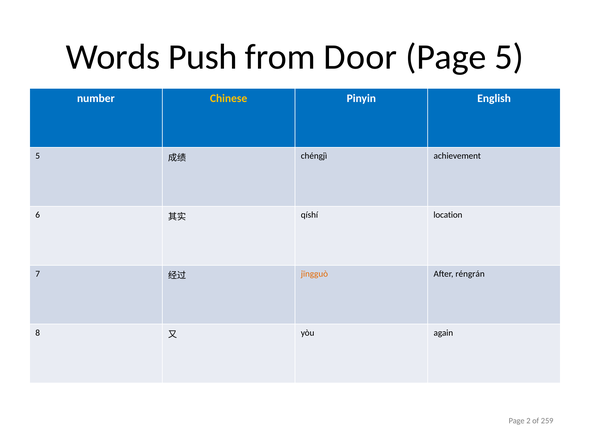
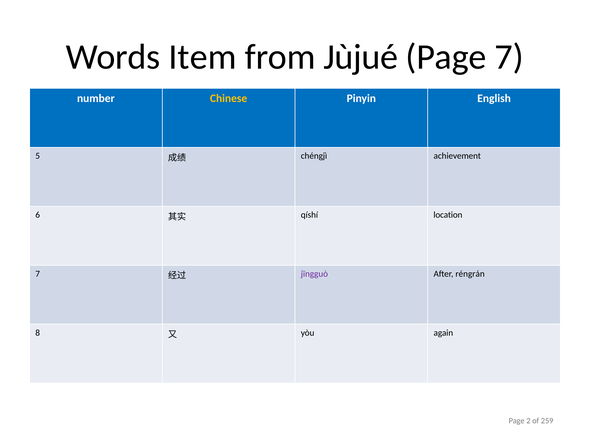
Push: Push -> Item (203, 57)
Door: Door -> Jùjué (361, 57)
Page 5: 5 -> 7 (509, 57)
jīngguò colour: orange -> purple (314, 274)
